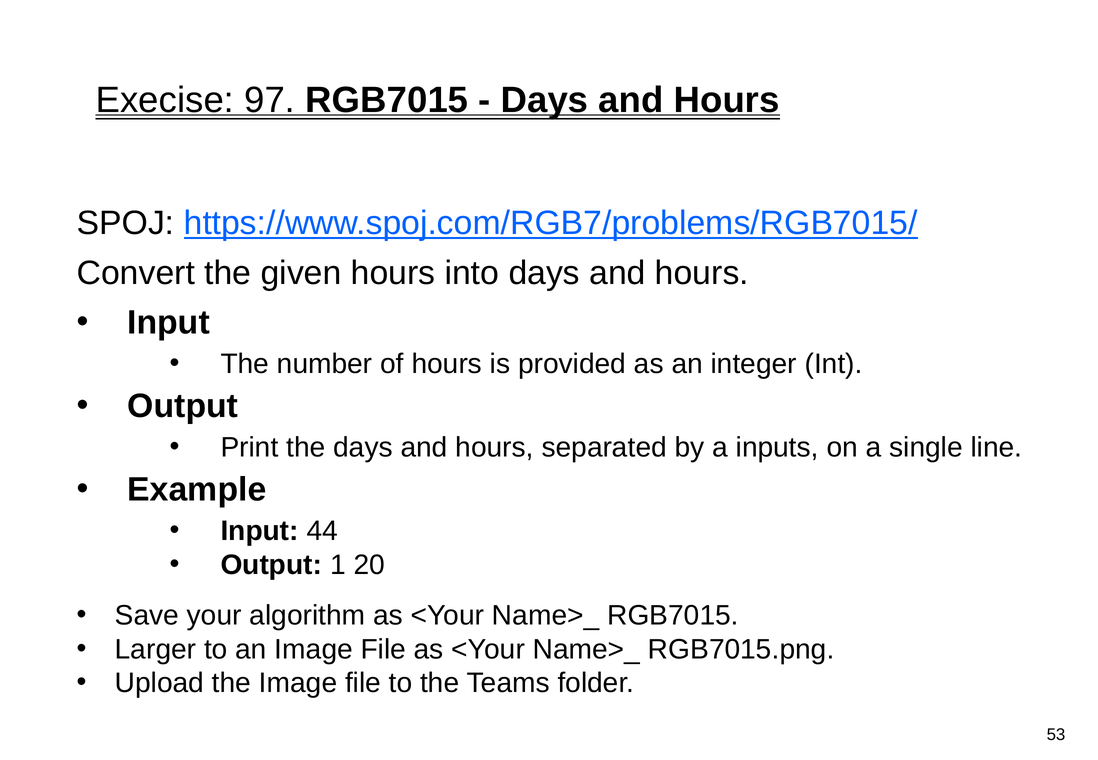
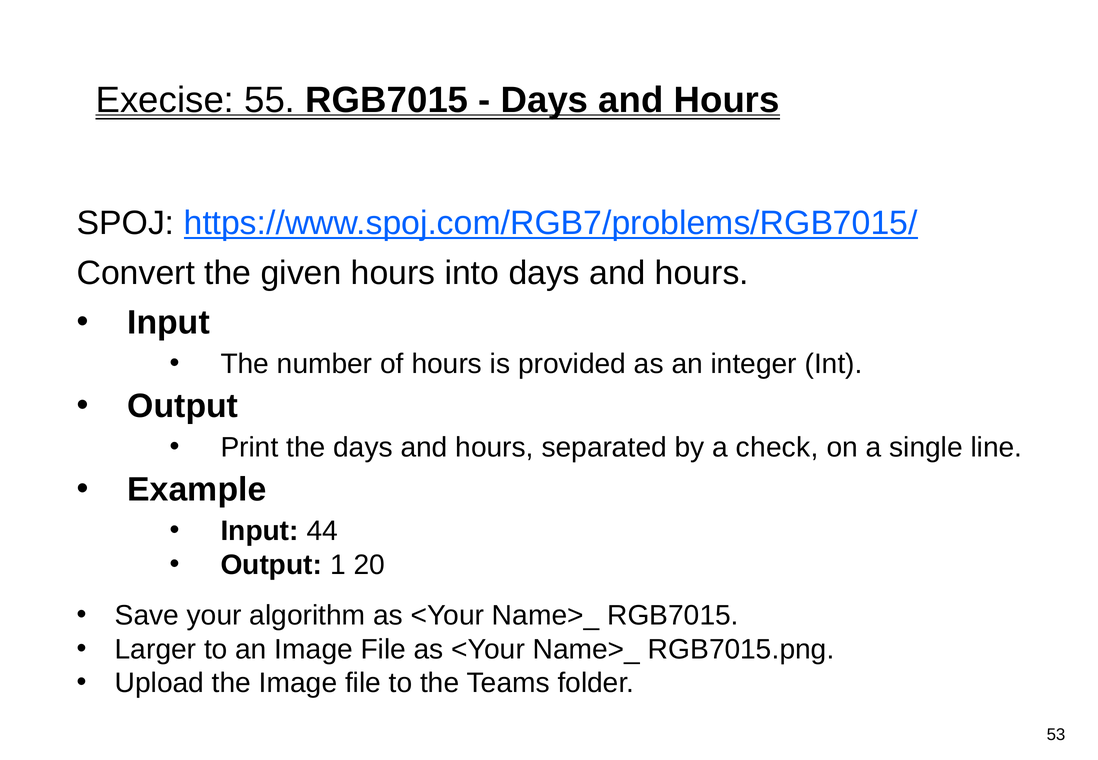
97: 97 -> 55 (270, 100)
inputs: inputs -> check (777, 448)
